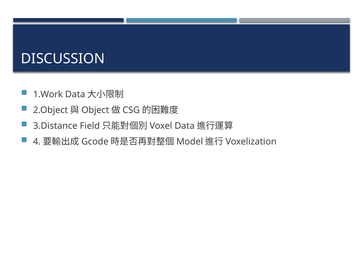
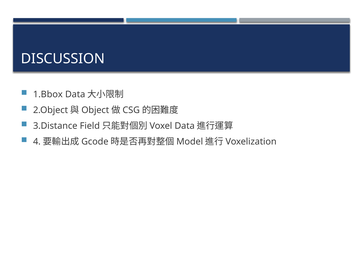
1.Work: 1.Work -> 1.Bbox (48, 94)
